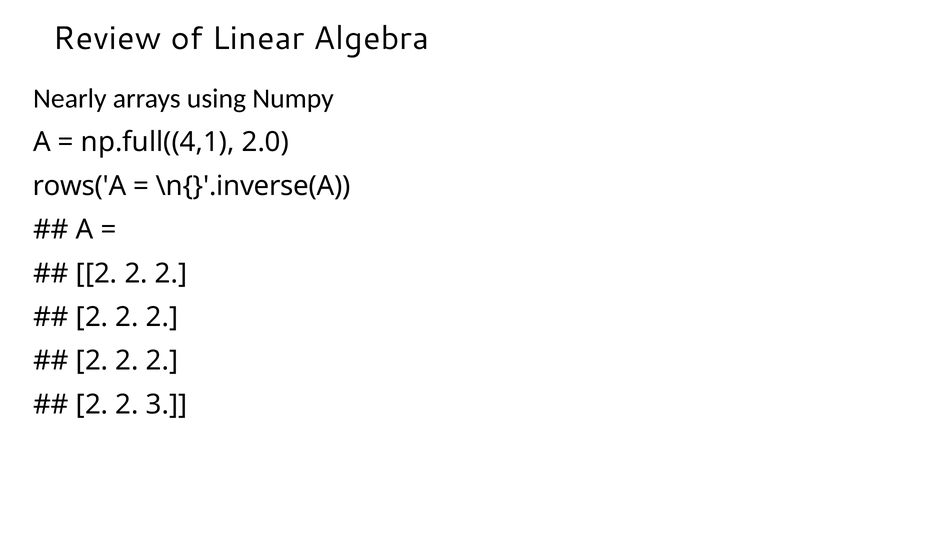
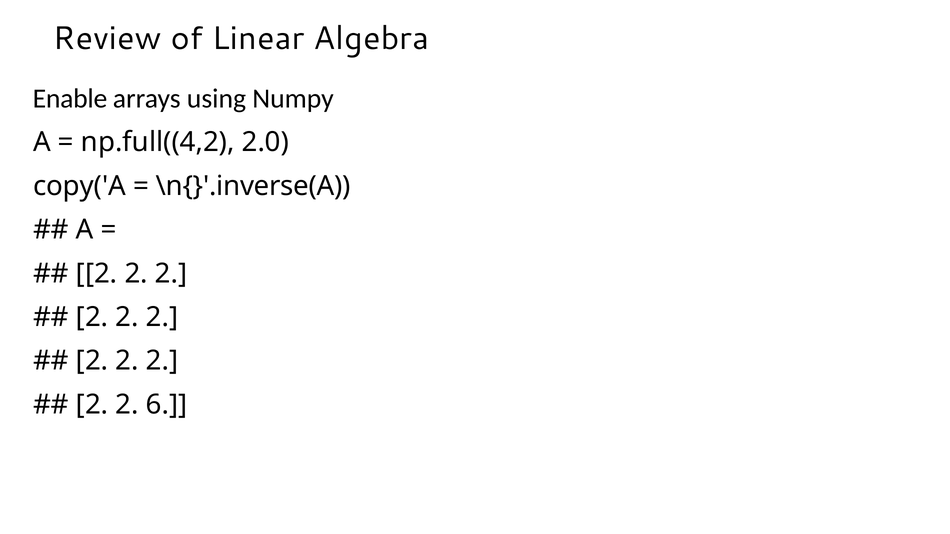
Nearly: Nearly -> Enable (70, 99)
np.full((4,1: np.full((4,1 -> np.full((4,2 (158, 142)
rows('A: rows('A -> copy('A (80, 186)
3: 3 -> 6 (167, 405)
